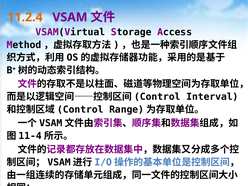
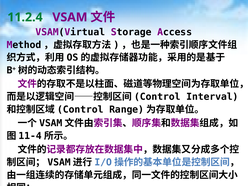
11.2.4 colour: orange -> green (25, 17)
